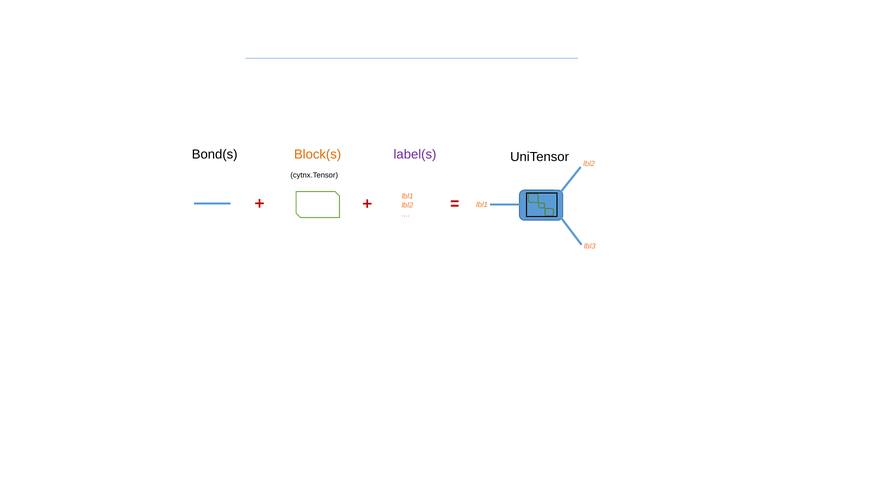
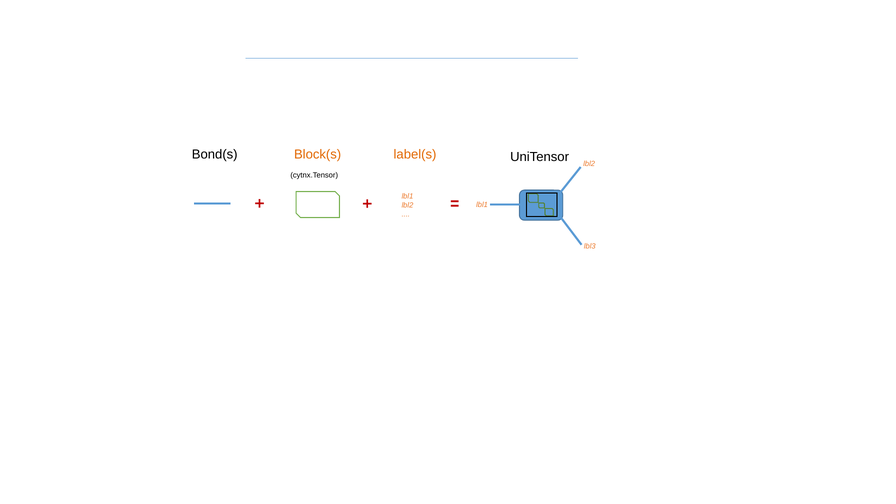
label(s colour: purple -> orange (415, 154)
